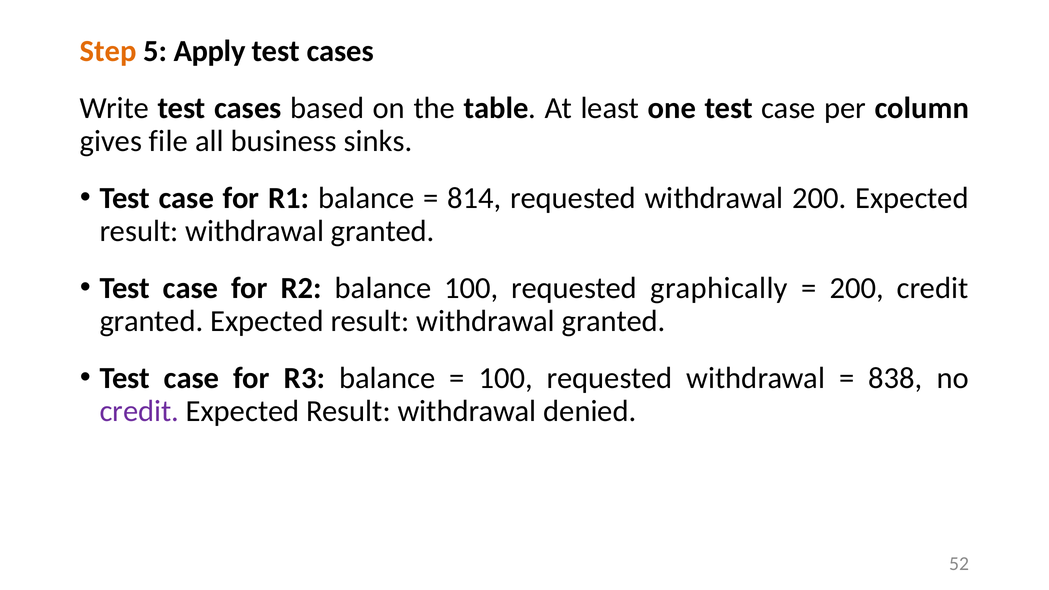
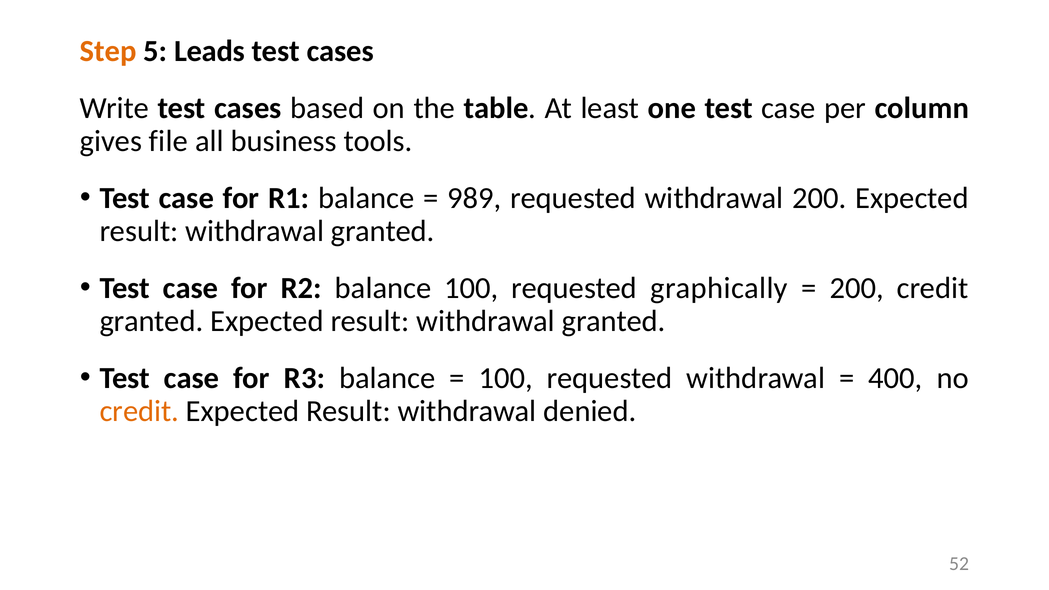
Apply: Apply -> Leads (210, 51)
sinks: sinks -> tools (378, 141)
814: 814 -> 989 (474, 198)
838: 838 -> 400 (895, 378)
credit colour: purple -> orange (139, 411)
